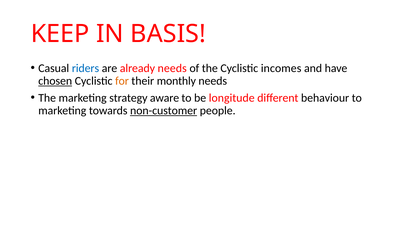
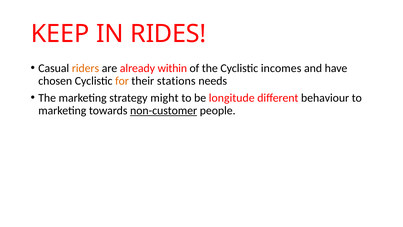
BASIS: BASIS -> RIDES (168, 34)
riders colour: blue -> orange (86, 68)
already needs: needs -> within (172, 68)
chosen underline: present -> none (55, 81)
monthly: monthly -> stations (176, 81)
aware: aware -> might (164, 98)
